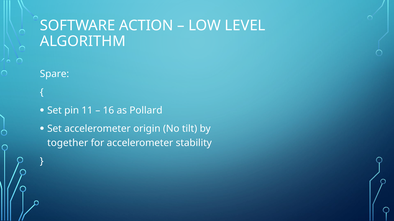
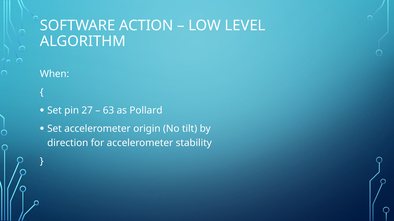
Spare: Spare -> When (55, 74)
11: 11 -> 27 (87, 111)
16: 16 -> 63 (108, 111)
together: together -> direction (68, 143)
